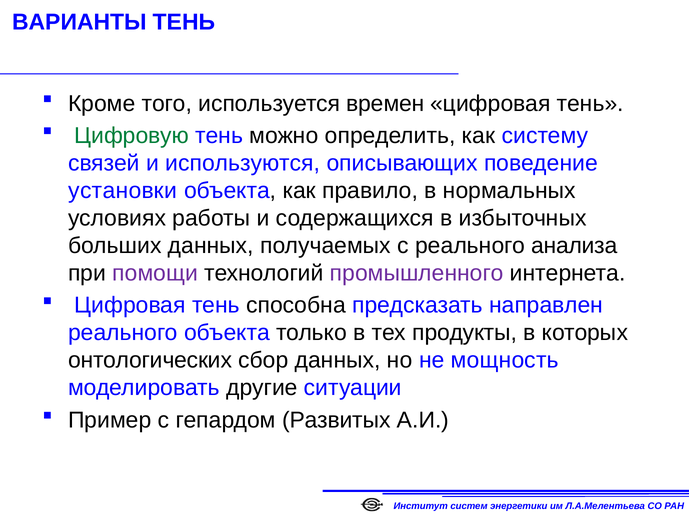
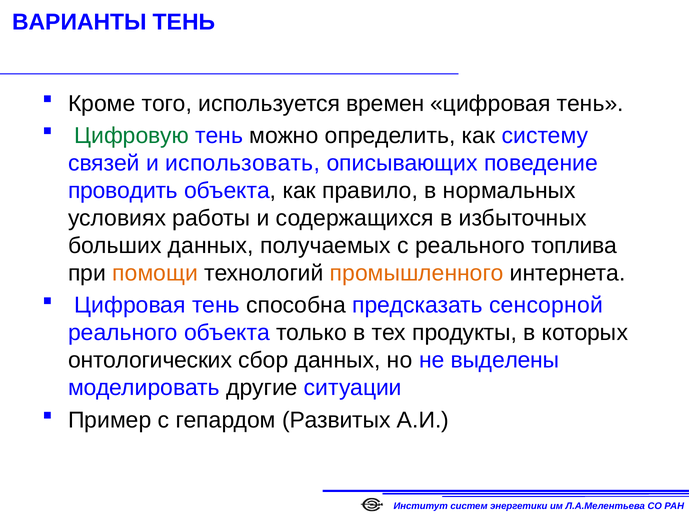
используются: используются -> использовать (243, 163)
установки: установки -> проводить (123, 191)
анализа: анализа -> топлива (574, 246)
помощи colour: purple -> orange (155, 274)
промышленного colour: purple -> orange (417, 274)
направлен: направлен -> сенсорной (546, 306)
мощность: мощность -> выделены (505, 361)
